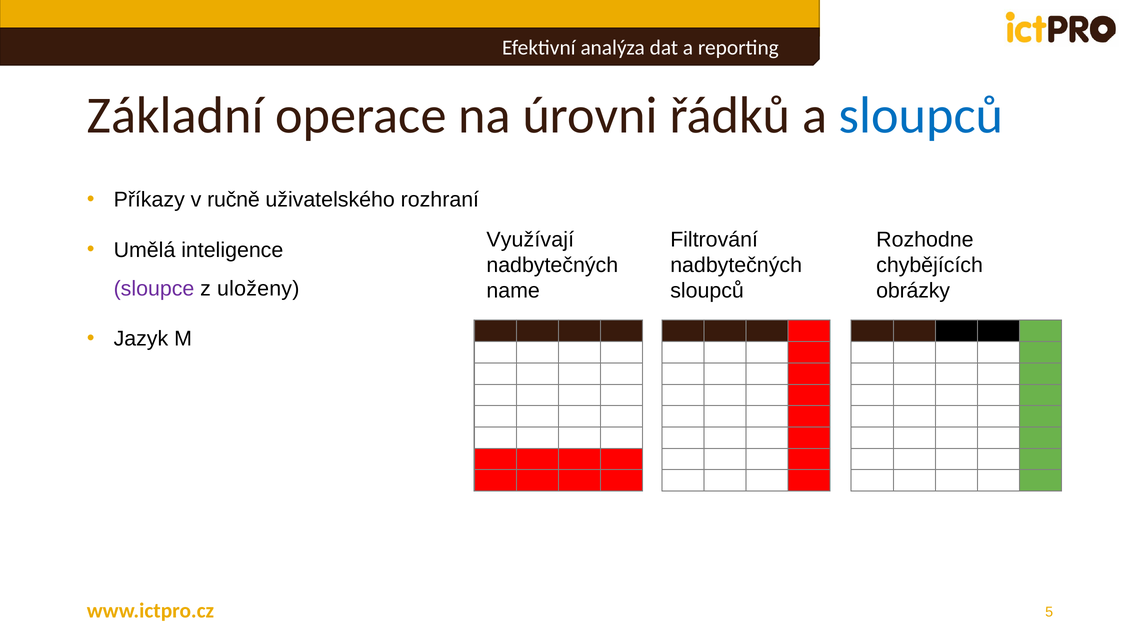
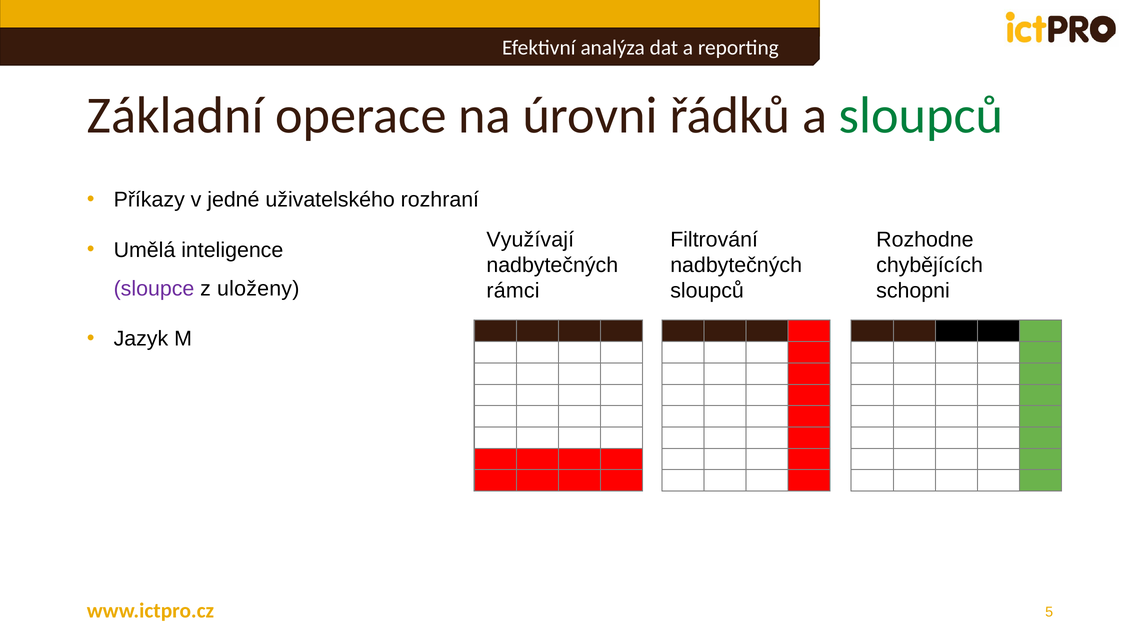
sloupců colour: blue -> green (921, 115)
ručně: ručně -> jedné (233, 200)
name: name -> rámci (513, 291)
obrázky: obrázky -> schopni (913, 291)
